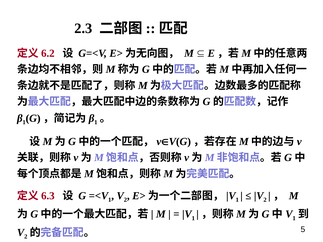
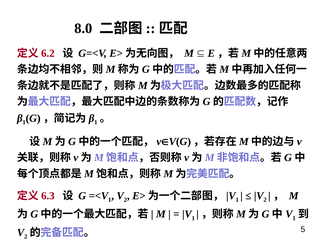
2.3: 2.3 -> 8.0 (83, 28)
